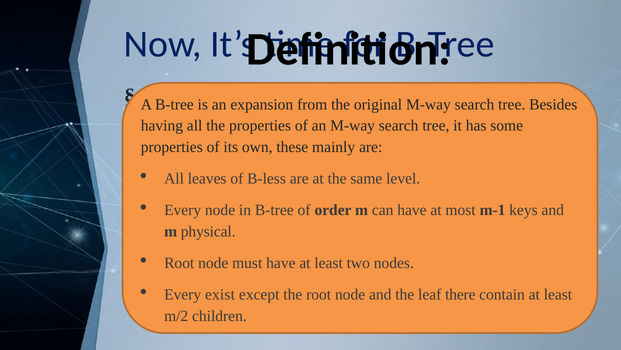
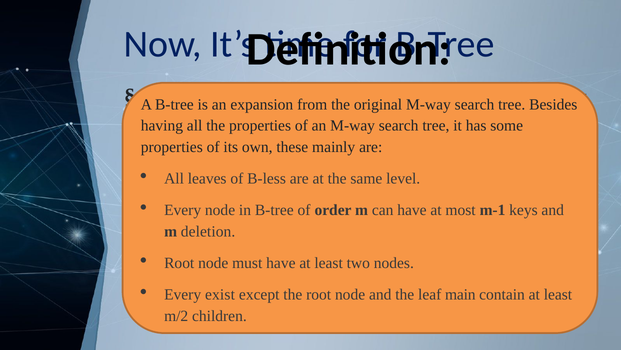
physical: physical -> deletion (208, 231)
there: there -> main (460, 294)
